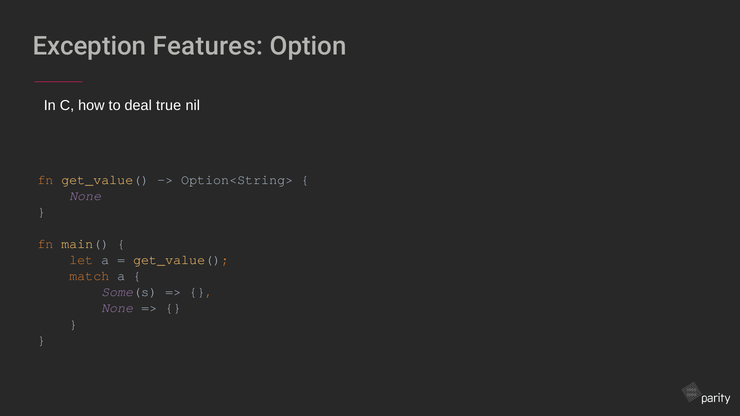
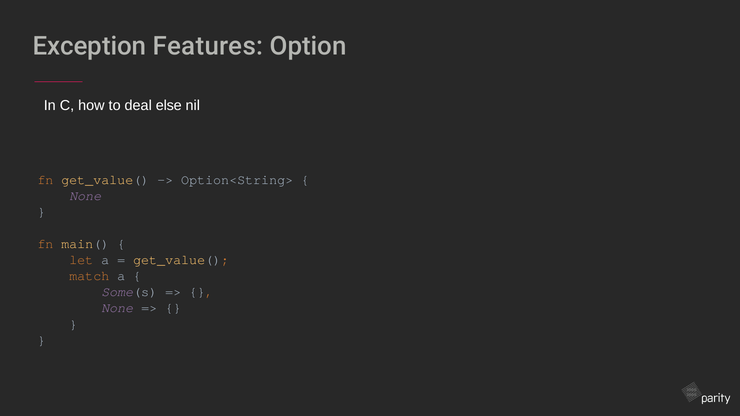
true: true -> else (169, 106)
